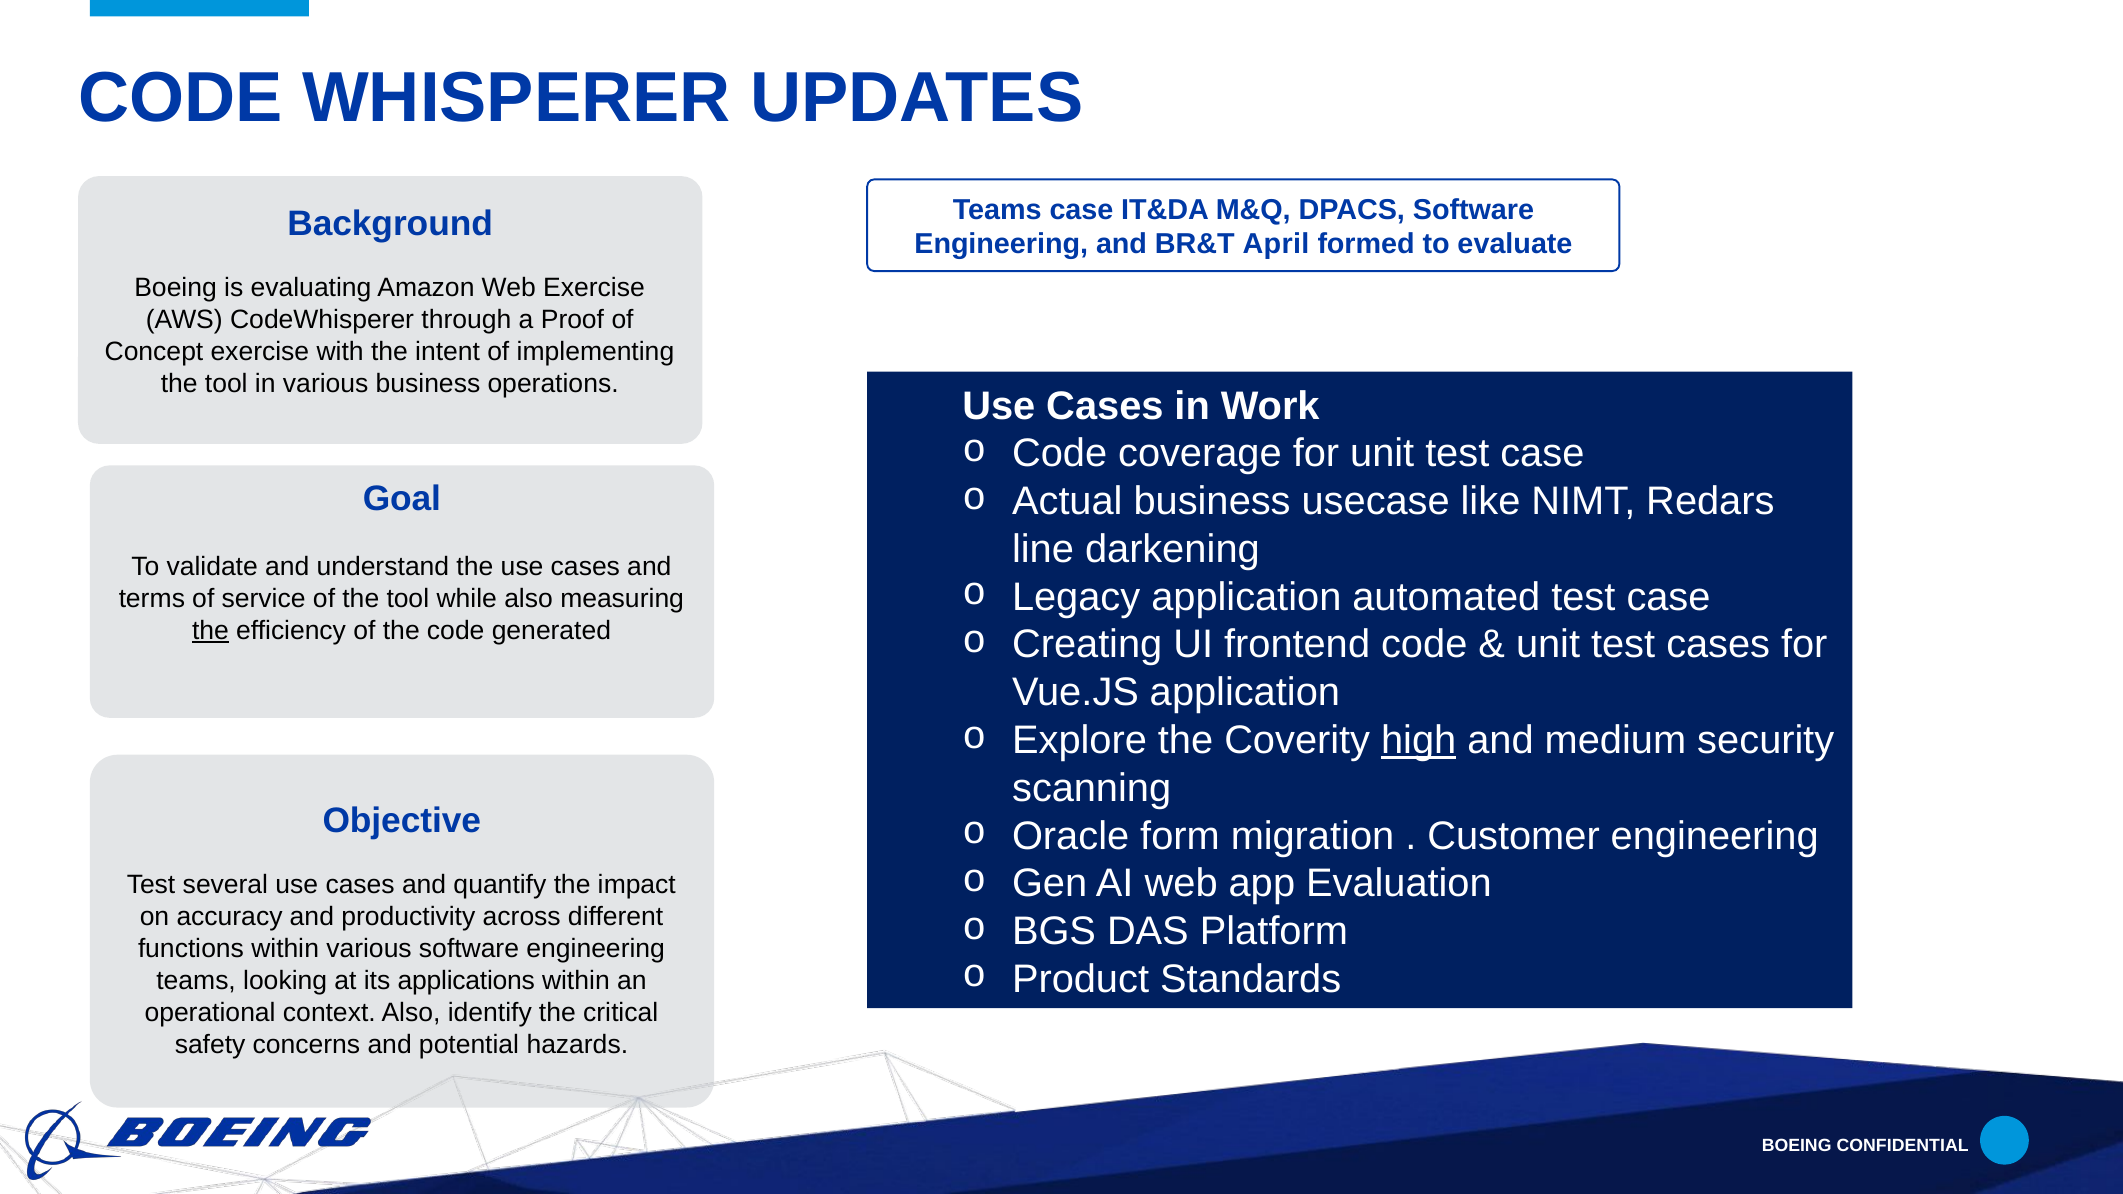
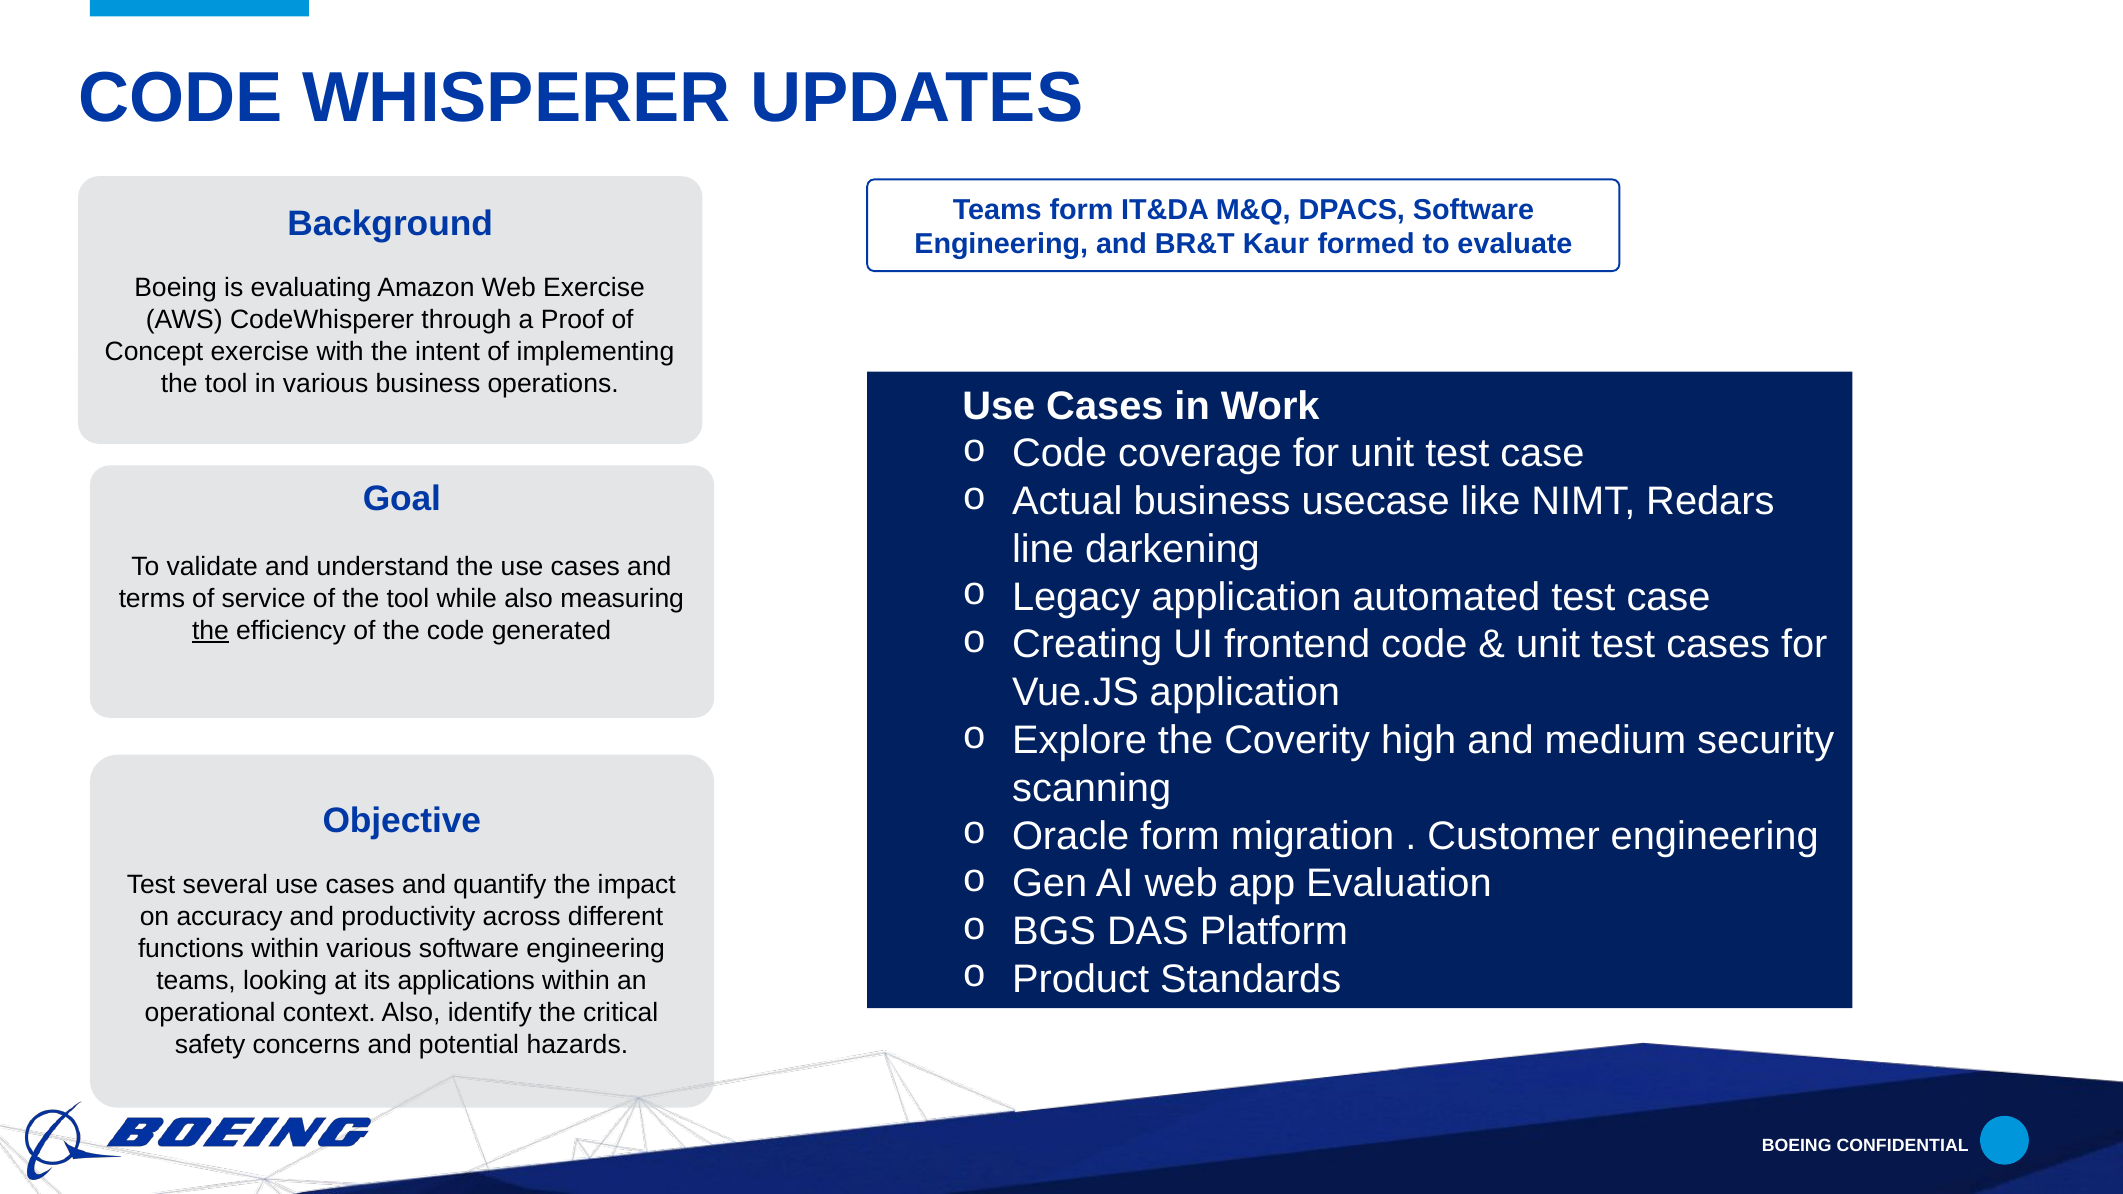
Teams case: case -> form (1081, 210)
April: April -> Kaur (1276, 245)
high underline: present -> none (1419, 740)
